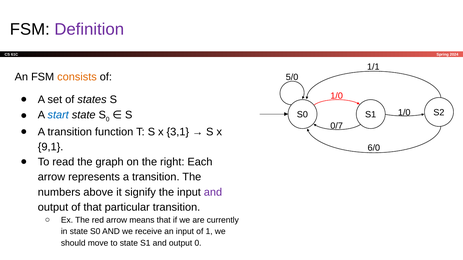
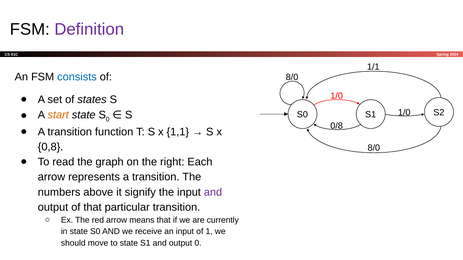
consists colour: orange -> blue (77, 77)
5/0: 5/0 -> 8/0 (292, 77)
start colour: blue -> orange (58, 115)
0/7: 0/7 -> 0/8 (337, 126)
3,1: 3,1 -> 1,1 (178, 132)
9,1: 9,1 -> 0,8 (51, 147)
6/0: 6/0 -> 8/0 (374, 148)
